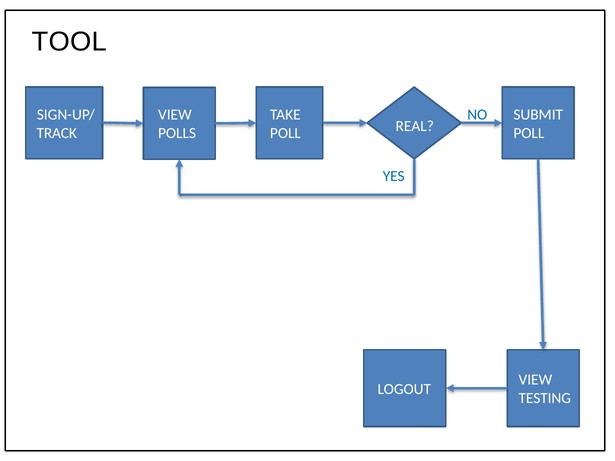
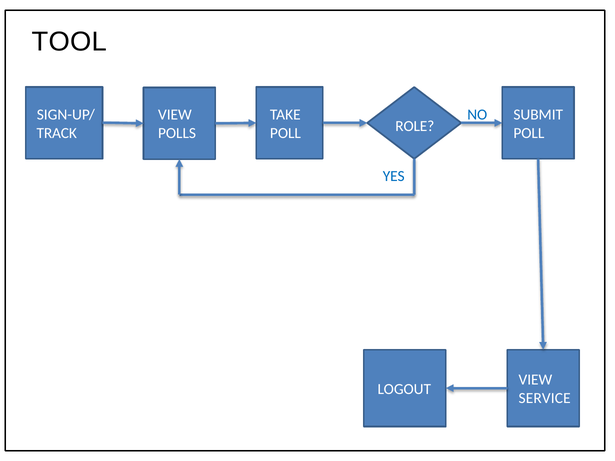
REAL: REAL -> ROLE (415, 126)
TESTING: TESTING -> SERVICE (545, 398)
